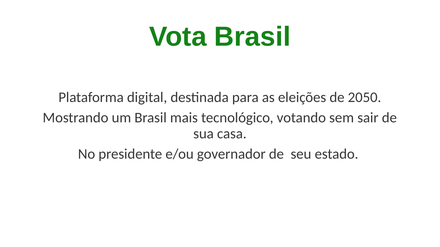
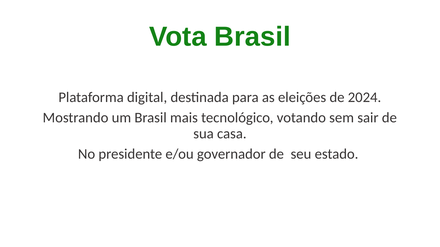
2050: 2050 -> 2024 (365, 98)
